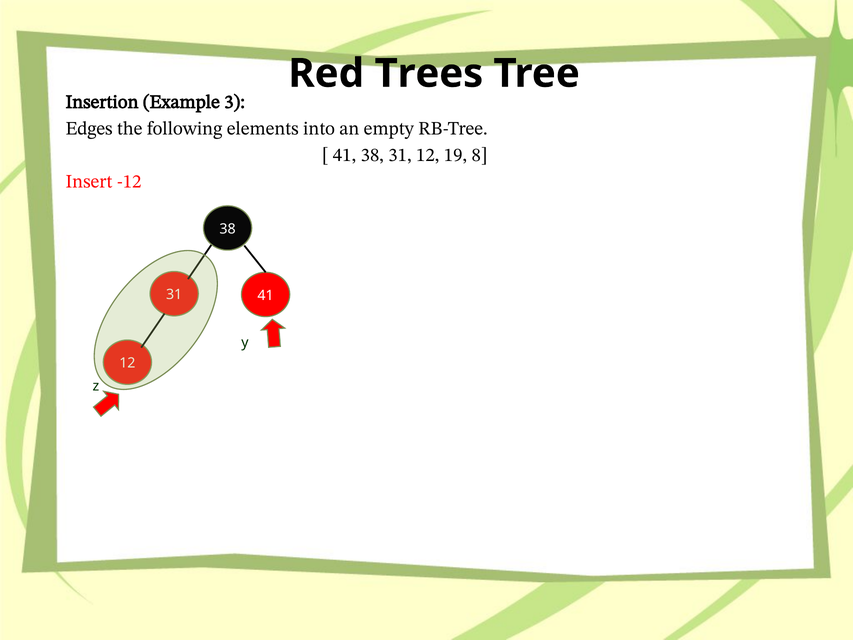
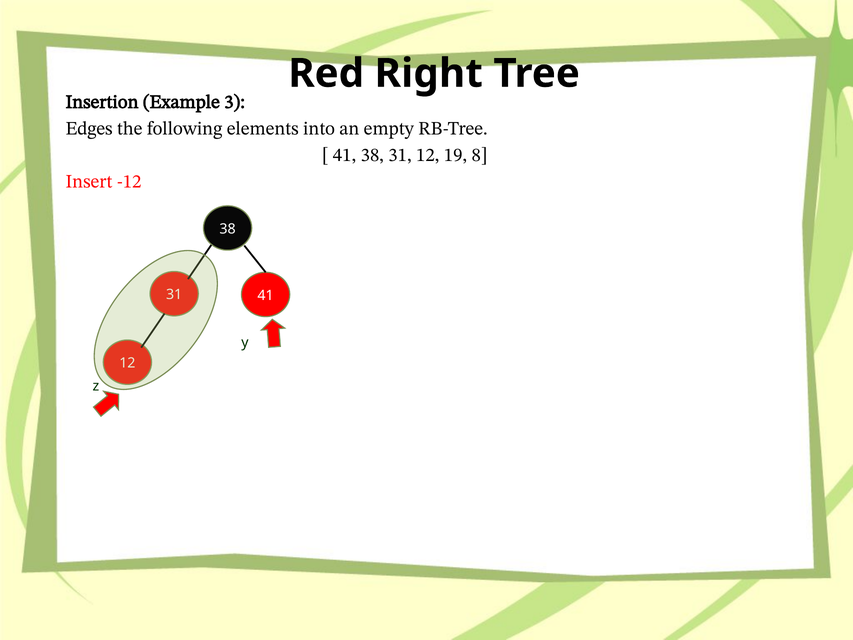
Trees: Trees -> Right (429, 73)
